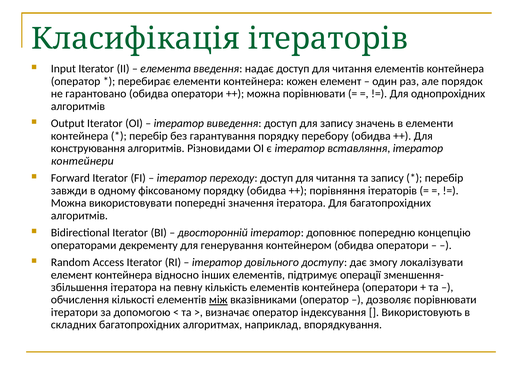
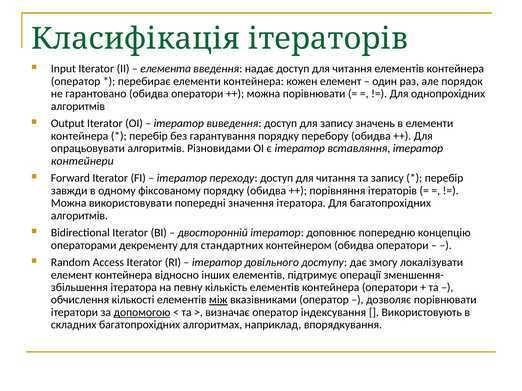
конструювання: конструювання -> опрацьовувати (88, 149)
генерування: генерування -> стандартних (232, 246)
допомогою underline: none -> present (142, 313)
